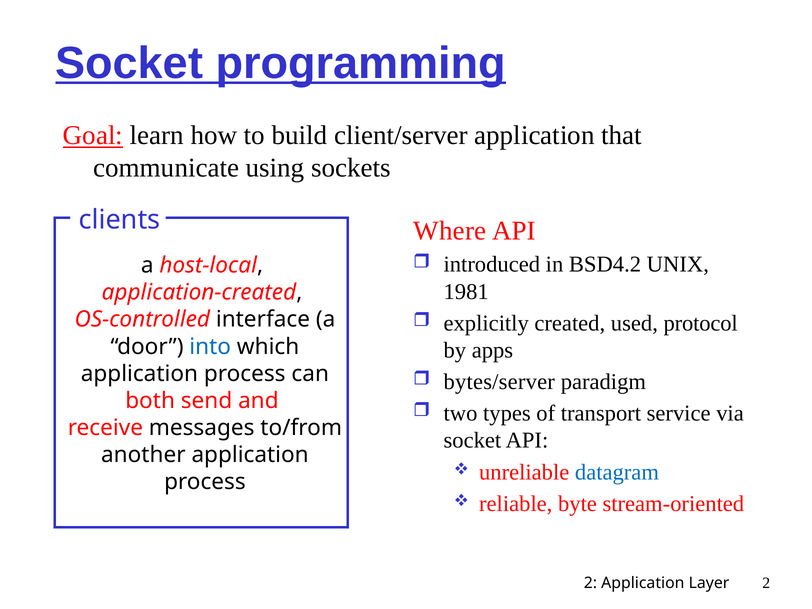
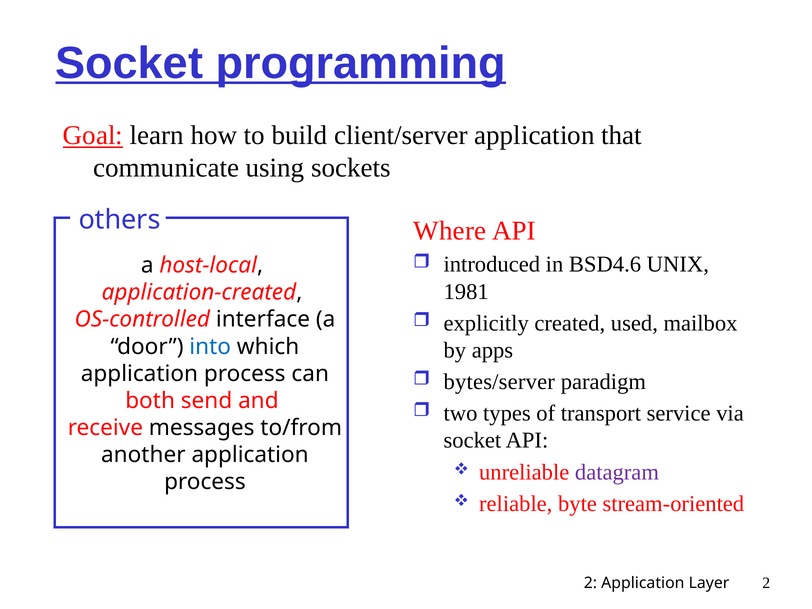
clients: clients -> others (120, 220)
BSD4.2: BSD4.2 -> BSD4.6 (605, 265)
protocol: protocol -> mailbox (701, 323)
datagram colour: blue -> purple (617, 472)
